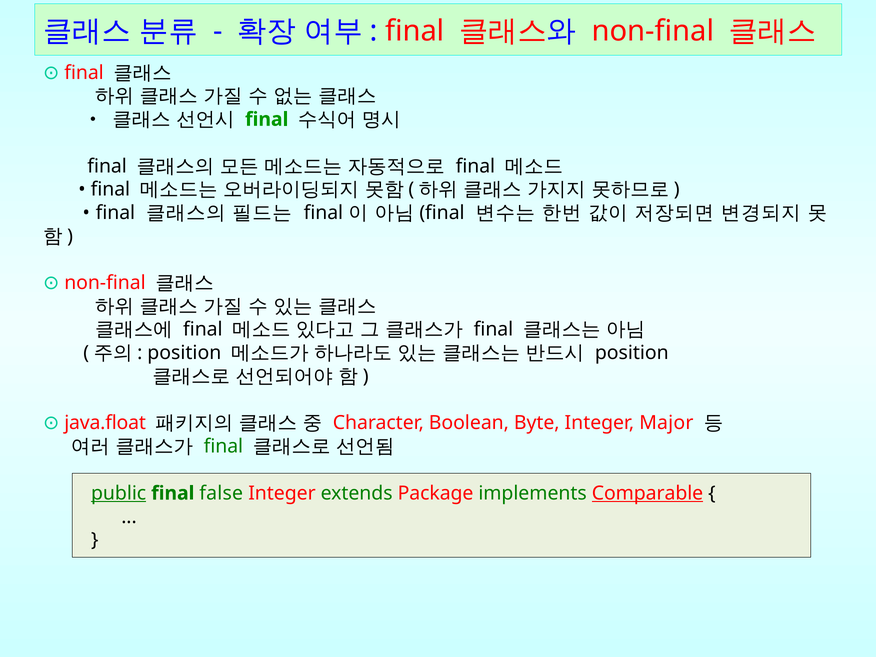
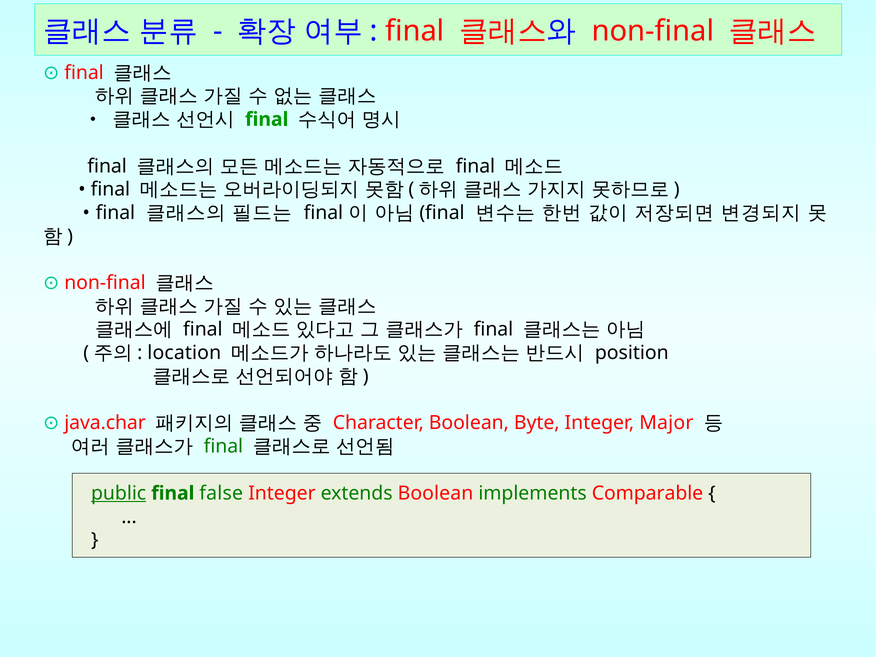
position: position -> location (184, 353)
java.float: java.float -> java.char (105, 423)
extends Package: Package -> Boolean (435, 493)
Comparable underline: present -> none (648, 493)
